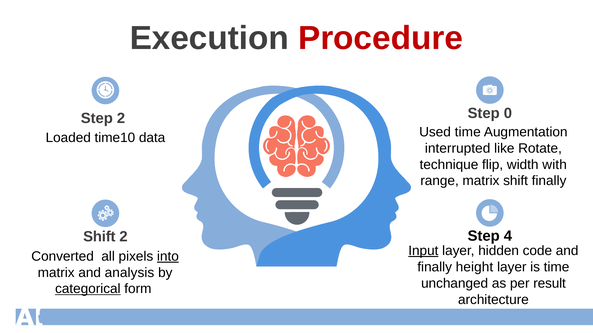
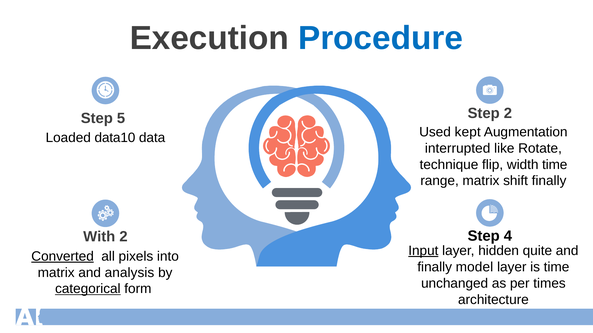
Procedure colour: red -> blue (381, 38)
Step 0: 0 -> 2 (508, 113)
Step 2: 2 -> 5 (121, 119)
Used time: time -> kept (468, 132)
time10: time10 -> data10 (115, 138)
width with: with -> time (555, 165)
Shift: Shift -> With (99, 237)
code: code -> quite (537, 251)
Converted underline: none -> present (63, 257)
into underline: present -> none (168, 257)
height: height -> model (474, 267)
result: result -> times (549, 284)
